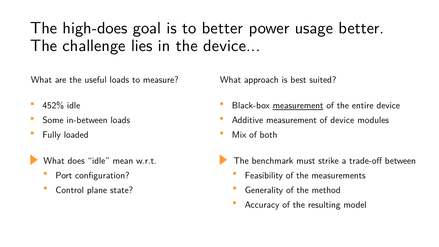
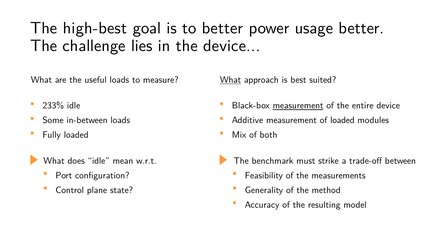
high-does: high-does -> high-best (95, 28)
What underline: none -> present (231, 80)
452%: 452% -> 233% (53, 106)
of device: device -> loaded (342, 120)
